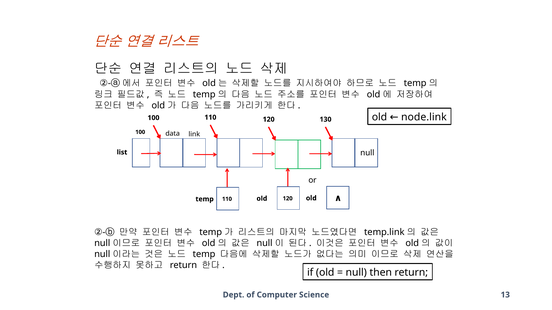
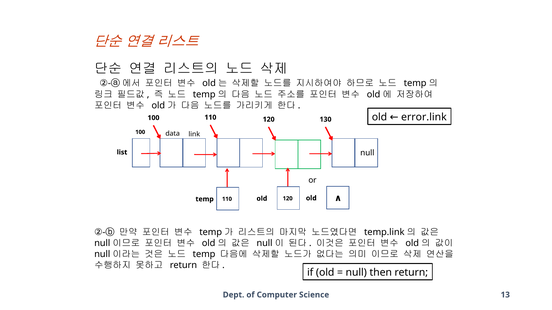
node.link: node.link -> error.link (424, 117)
